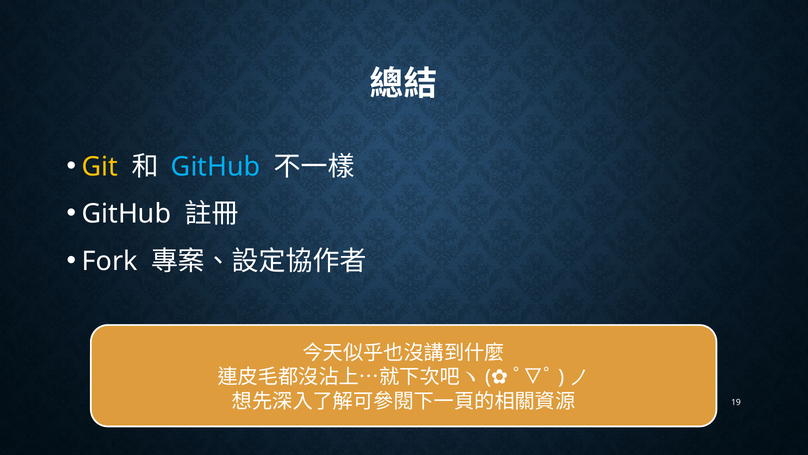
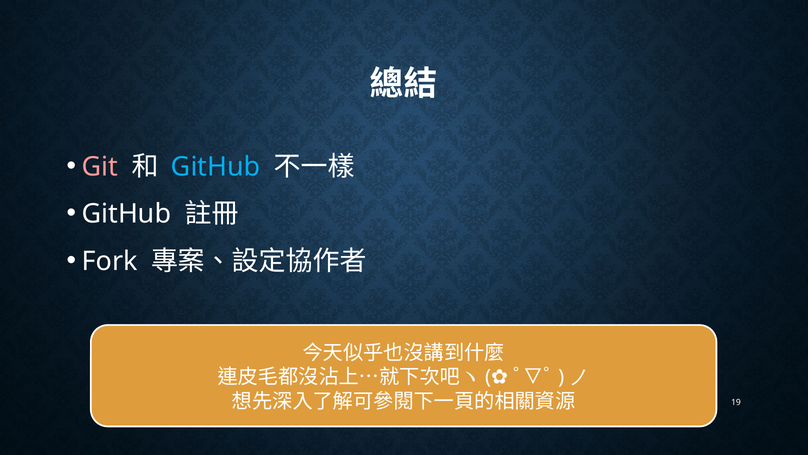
Git colour: yellow -> pink (100, 166)
